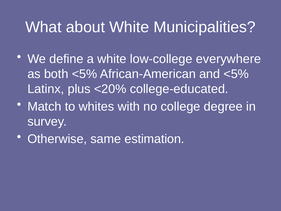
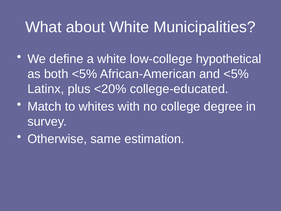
everywhere: everywhere -> hypothetical (229, 59)
